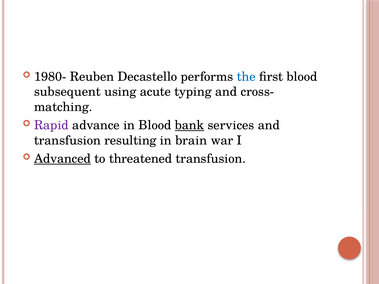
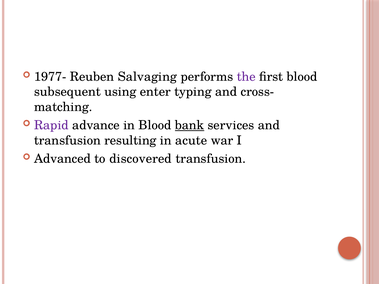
1980-: 1980- -> 1977- (50, 77)
Decastello: Decastello -> Salvaging (147, 77)
the colour: blue -> purple (246, 77)
acute: acute -> enter (155, 92)
brain: brain -> acute (191, 140)
Advanced underline: present -> none (62, 159)
threatened: threatened -> discovered (140, 159)
